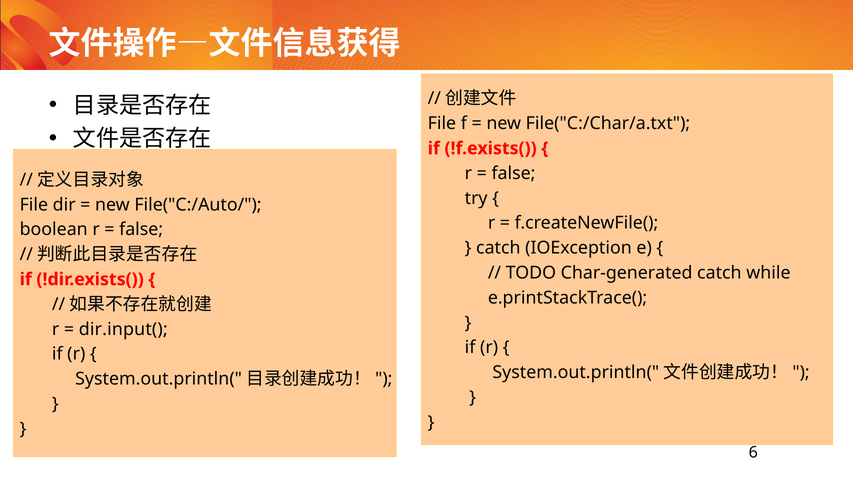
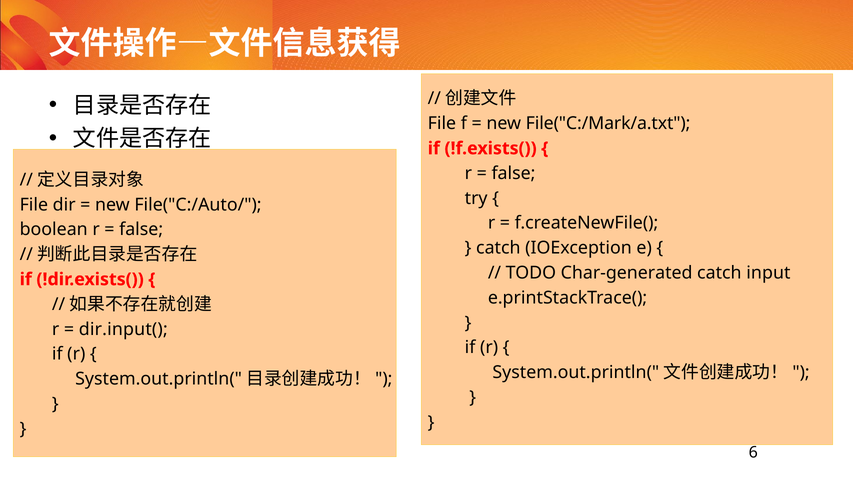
File("C:/Char/a.txt: File("C:/Char/a.txt -> File("C:/Mark/a.txt (608, 123)
while: while -> input (768, 273)
